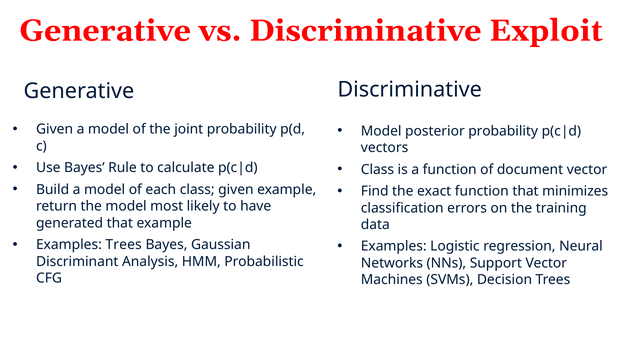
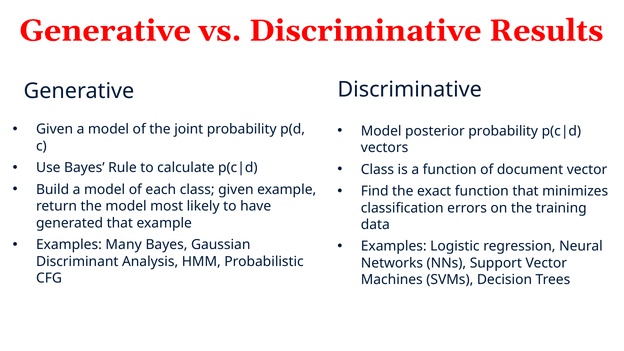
Exploit: Exploit -> Results (546, 31)
Examples Trees: Trees -> Many (124, 245)
